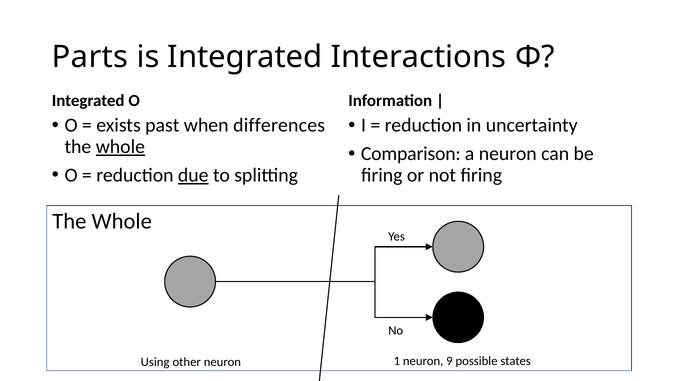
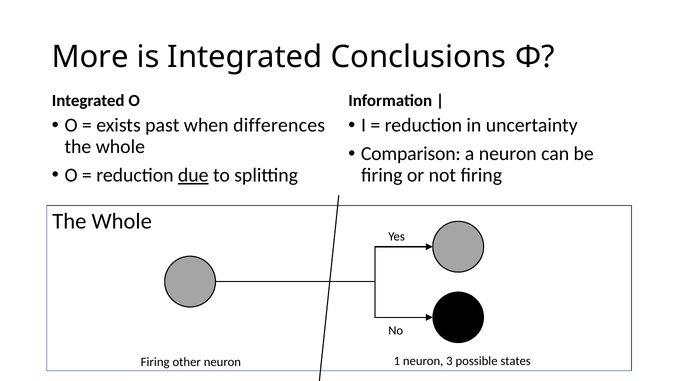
Parts: Parts -> More (90, 57)
Interactions: Interactions -> Conclusions (418, 57)
whole underline: present -> none (120, 147)
9: 9 -> 3 (449, 362)
Using: Using -> Firing (155, 362)
